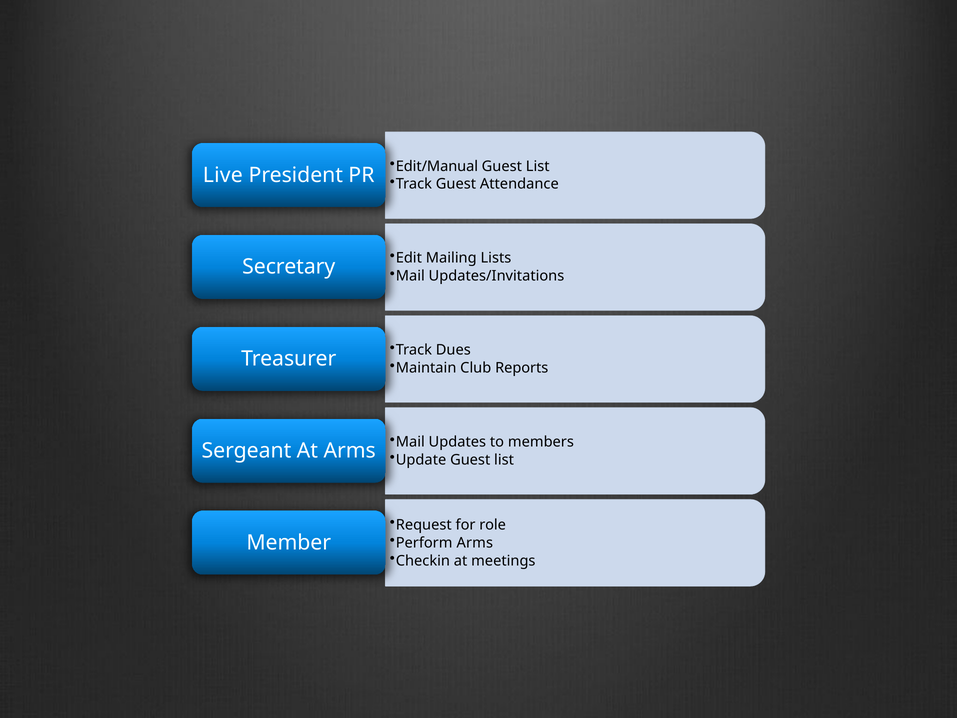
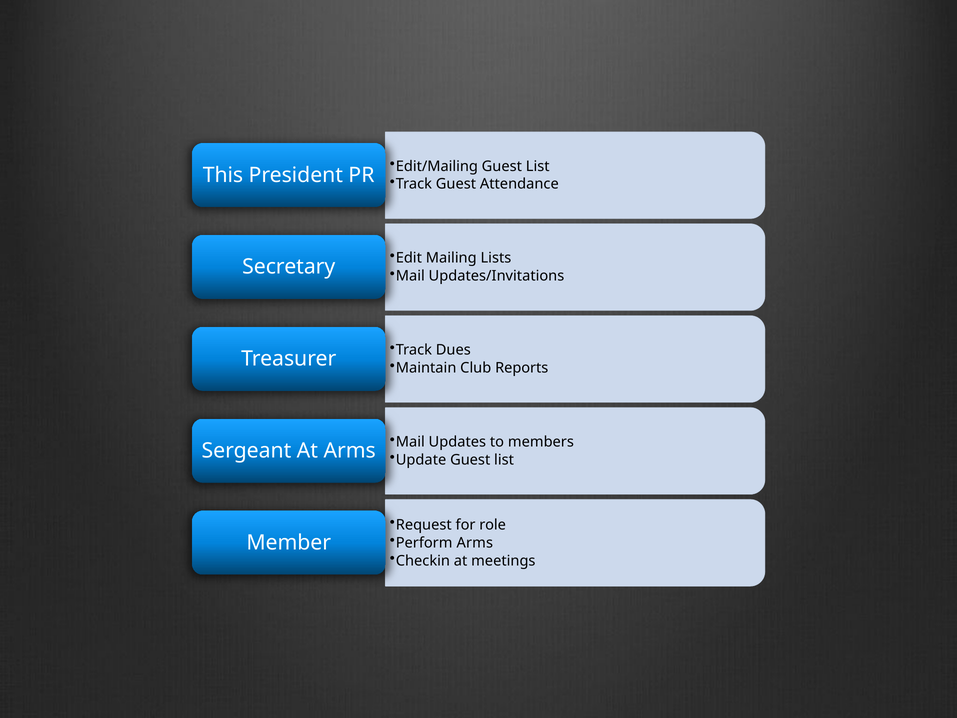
Edit/Manual: Edit/Manual -> Edit/Mailing (437, 166)
Live: Live -> This (223, 175)
